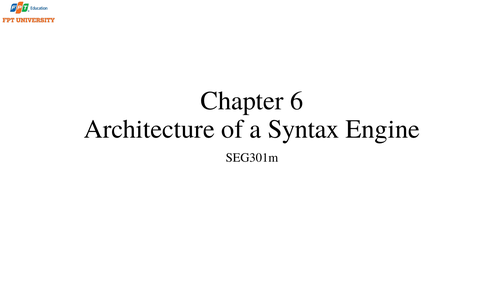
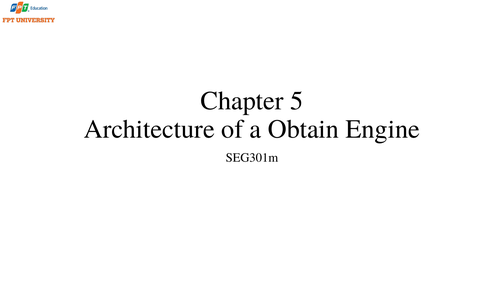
6: 6 -> 5 (297, 100)
Syntax: Syntax -> Obtain (303, 129)
